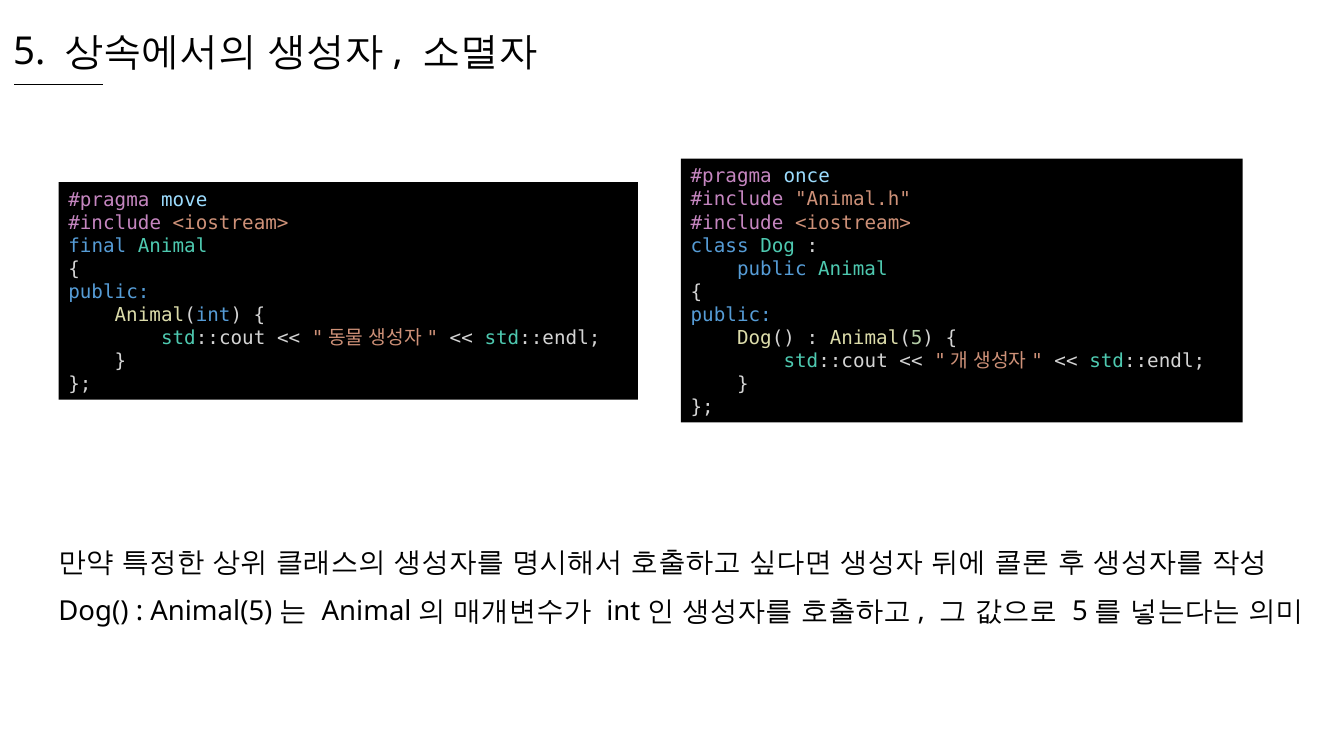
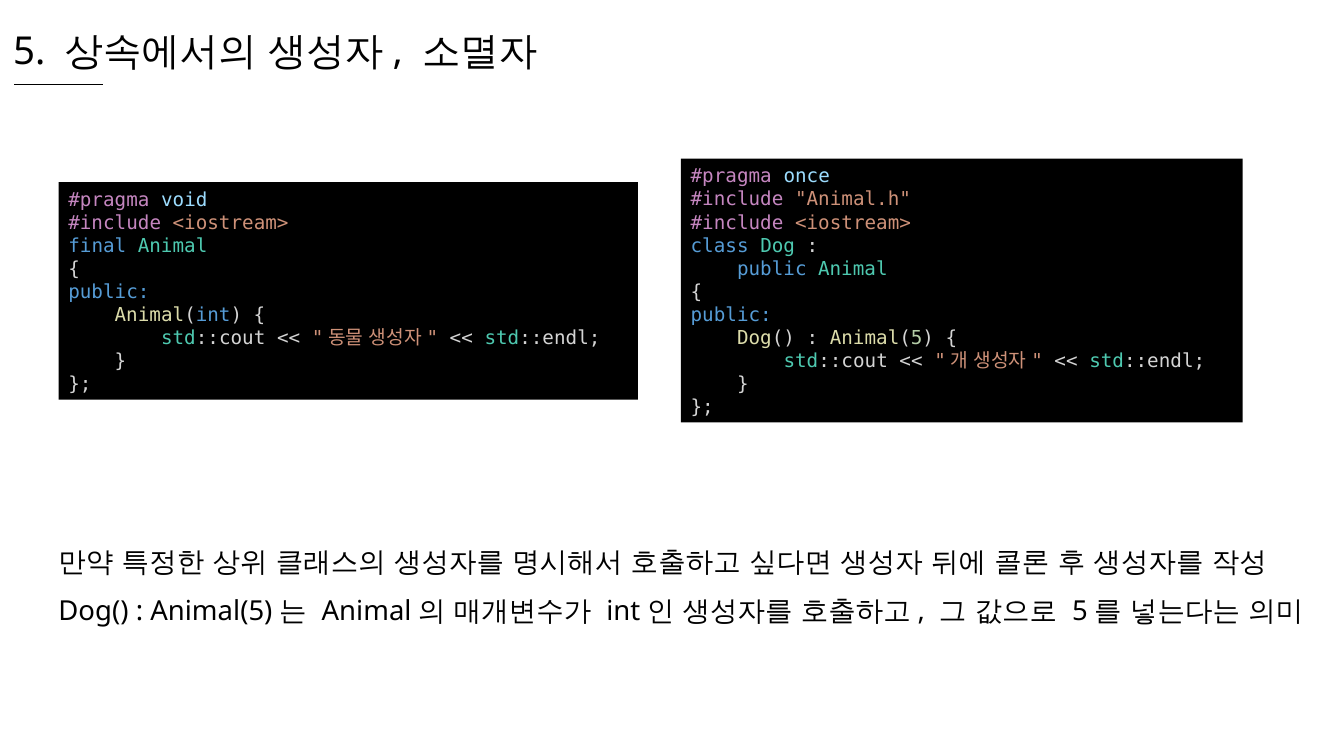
move: move -> void (184, 200)
